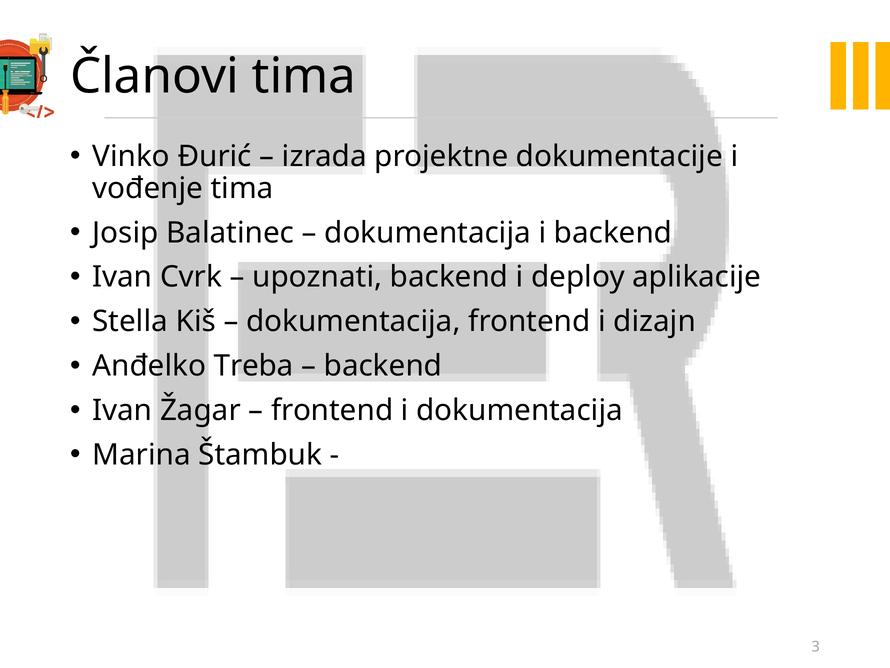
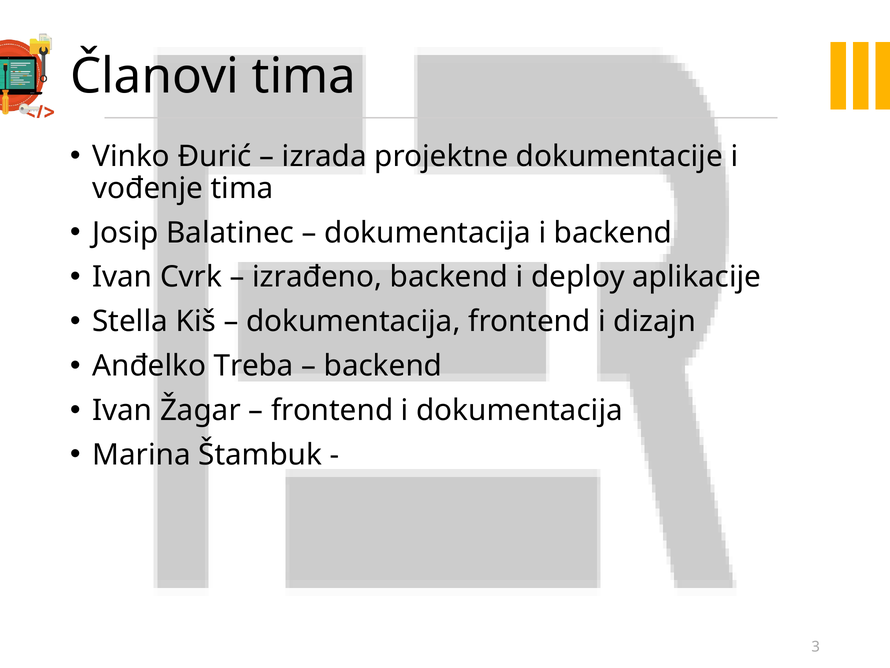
upoznati: upoznati -> izrađeno (317, 277)
